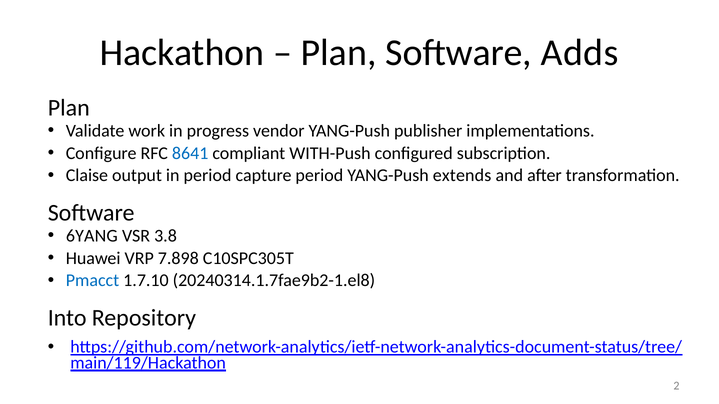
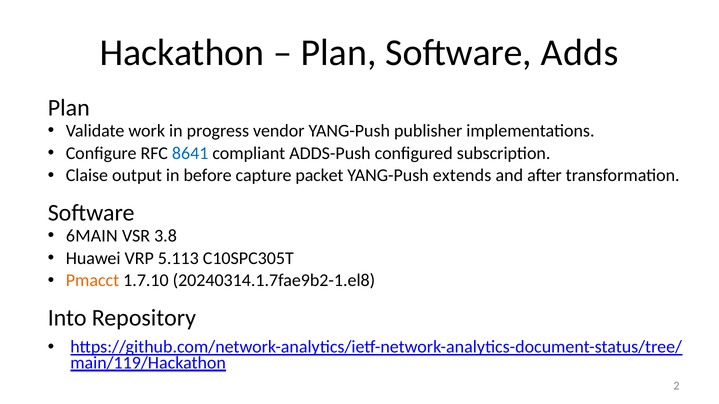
WITH-Push: WITH-Push -> ADDS-Push (330, 153)
in period: period -> before (208, 176)
capture period: period -> packet (319, 176)
6YANG: 6YANG -> 6MAIN (92, 236)
7.898: 7.898 -> 5.113 (178, 258)
Pmacct colour: blue -> orange (92, 281)
